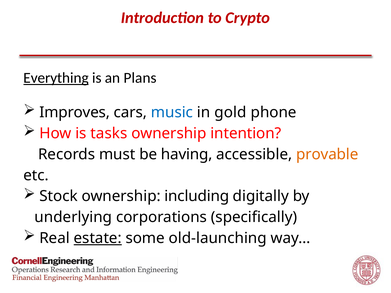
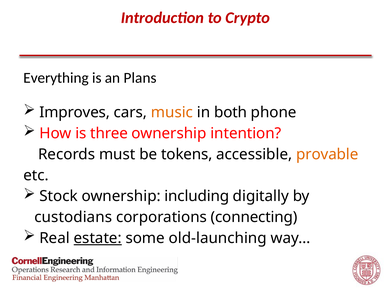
Everything underline: present -> none (56, 78)
music colour: blue -> orange (172, 112)
gold: gold -> both (231, 112)
tasks: tasks -> three (109, 133)
having: having -> tokens (187, 154)
underlying: underlying -> custodians (73, 217)
specifically: specifically -> connecting (254, 217)
